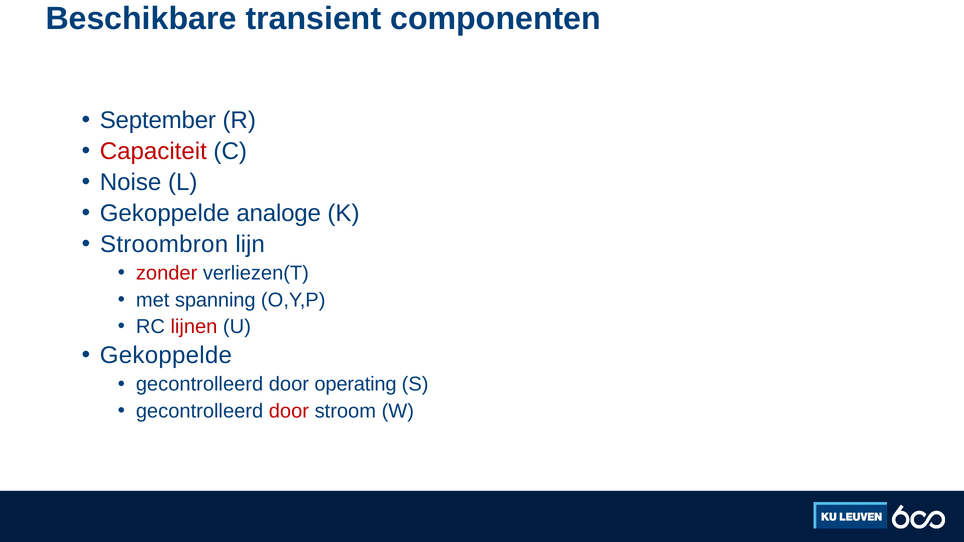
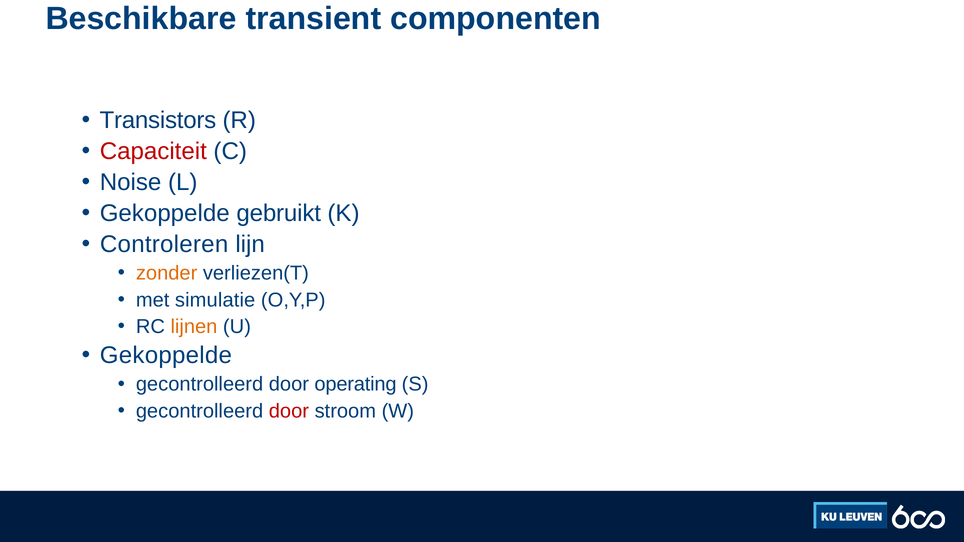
September: September -> Transistors (158, 120)
analoge: analoge -> gebruikt (279, 213)
Stroombron: Stroombron -> Controleren (164, 244)
zonder colour: red -> orange (167, 273)
spanning: spanning -> simulatie (215, 300)
lijnen colour: red -> orange (194, 327)
